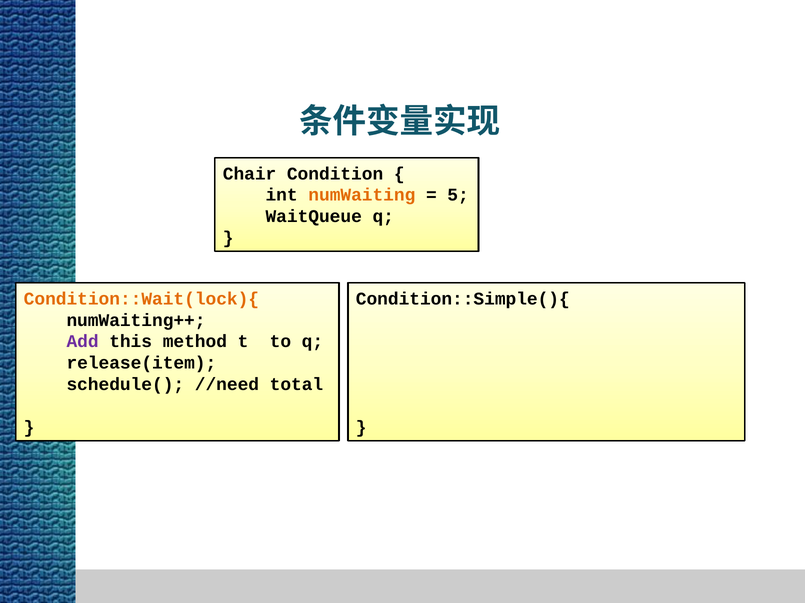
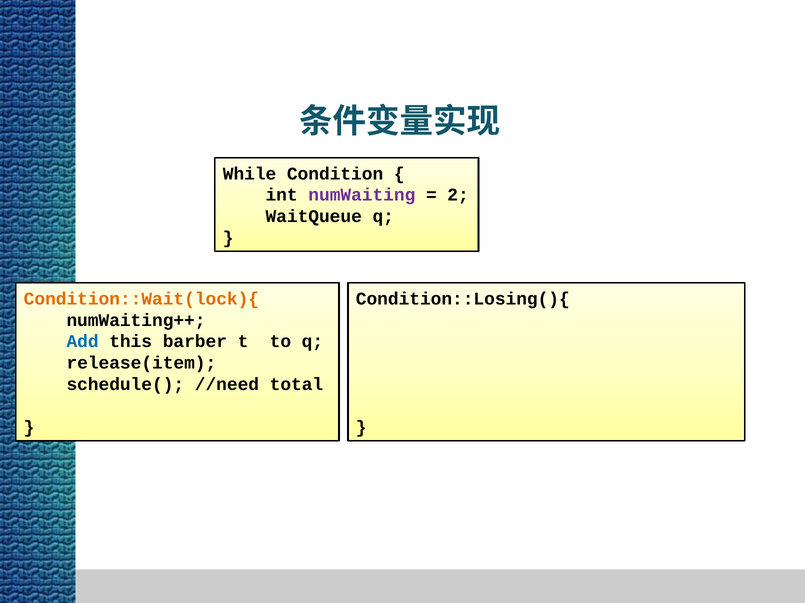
Chair: Chair -> While (250, 174)
numWaiting colour: orange -> purple (362, 195)
5: 5 -> 2 (458, 195)
Condition::Simple(){: Condition::Simple(){ -> Condition::Losing(){ (463, 299)
Add colour: purple -> blue (83, 342)
method: method -> barber (195, 342)
